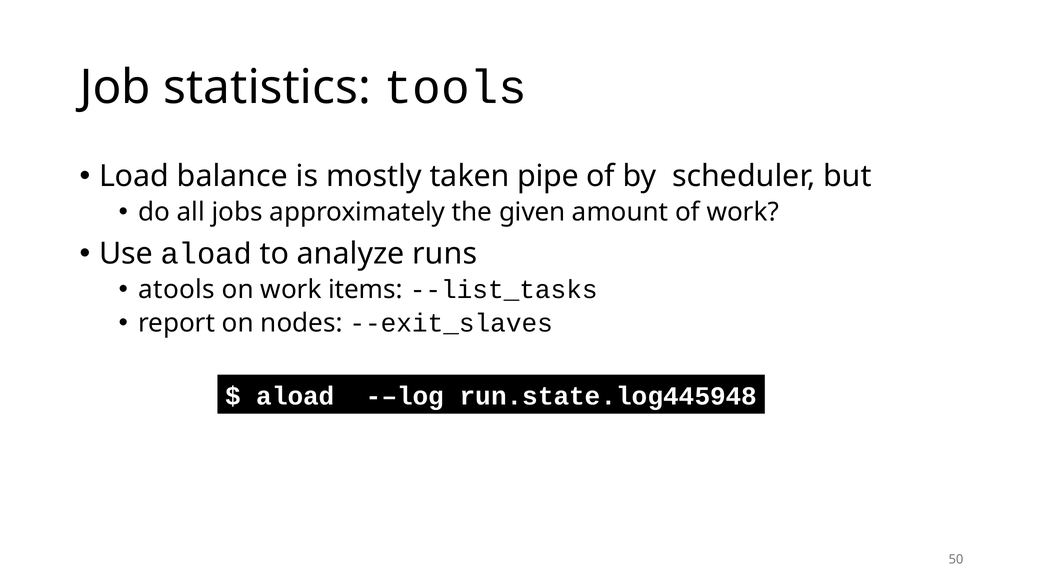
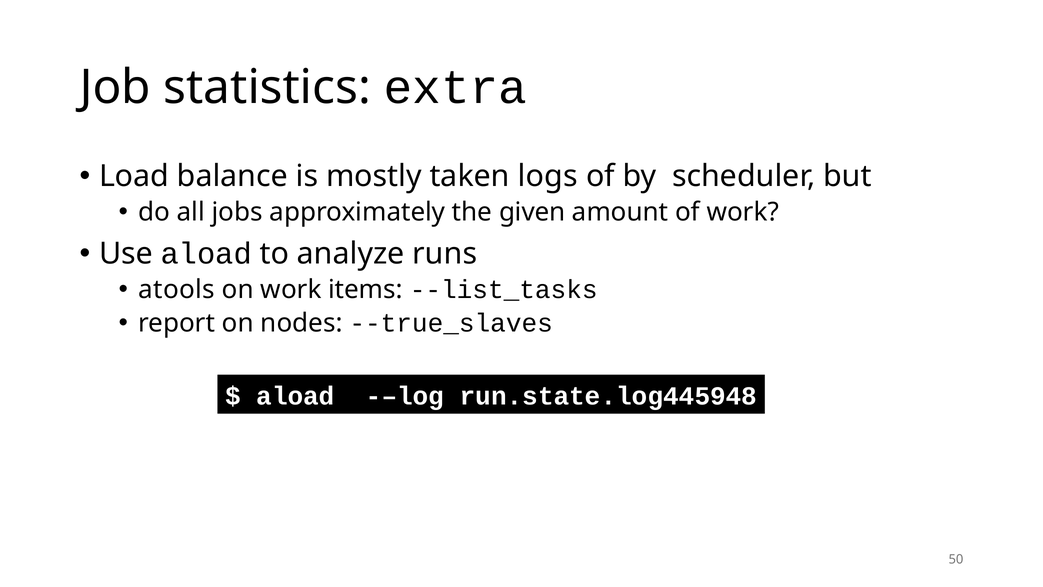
tools: tools -> extra (455, 88)
pipe: pipe -> logs (548, 176)
--exit_slaves: --exit_slaves -> --true_slaves (451, 323)
